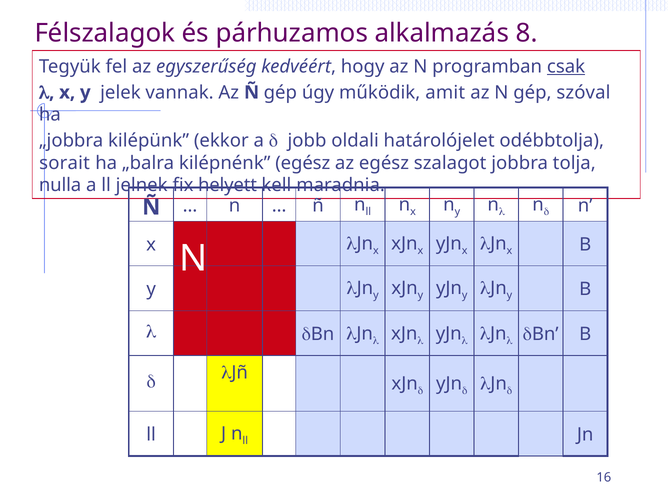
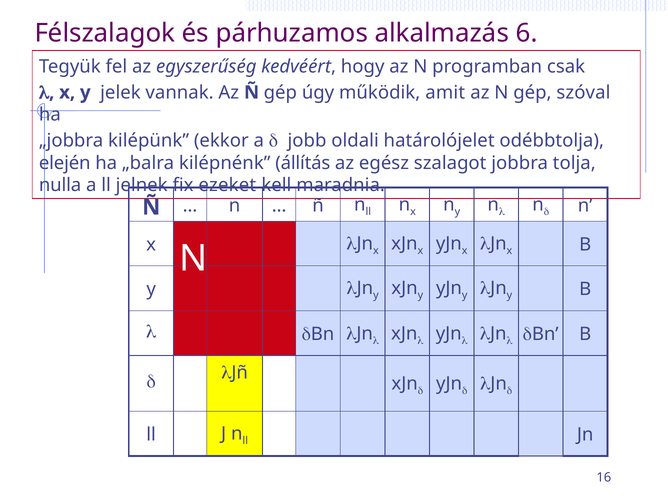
8: 8 -> 6 (527, 33)
csak underline: present -> none (566, 66)
sorait: sorait -> elején (65, 163)
kilépnénk egész: egész -> állítás (303, 163)
helyett: helyett -> ezeket (227, 185)
